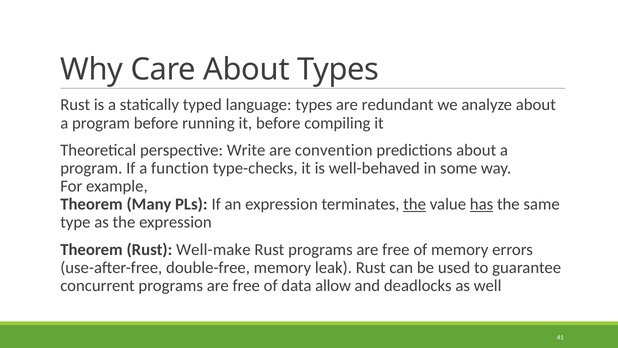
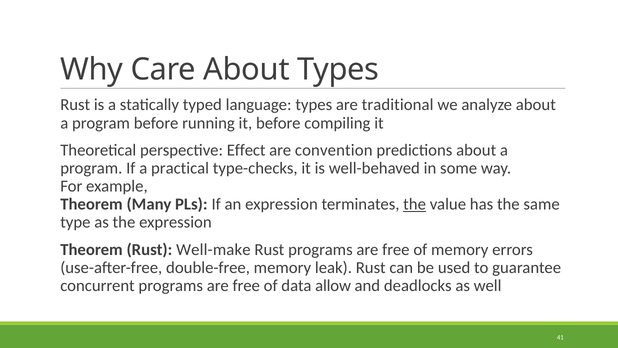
redundant: redundant -> traditional (398, 105)
Write: Write -> Effect (246, 150)
function: function -> practical (180, 168)
has underline: present -> none (482, 204)
